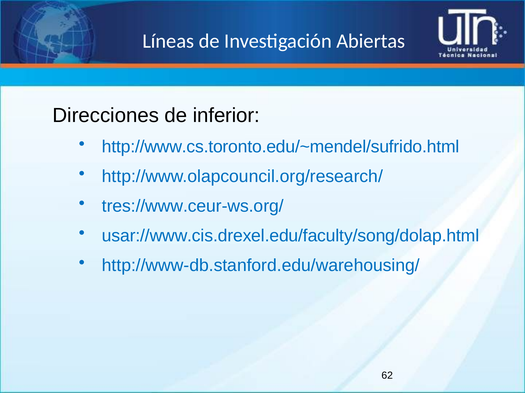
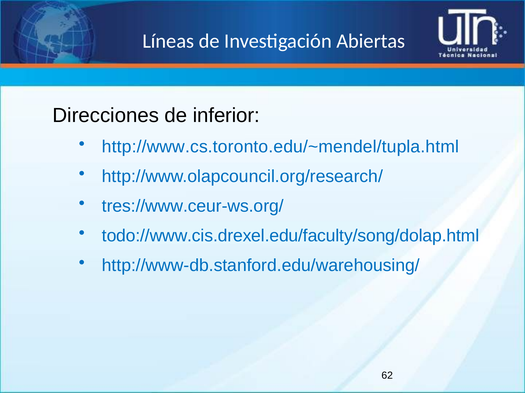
http://www.cs.toronto.edu/~mendel/sufrido.html: http://www.cs.toronto.edu/~mendel/sufrido.html -> http://www.cs.toronto.edu/~mendel/tupla.html (281, 147)
usar://www.cis.drexel.edu/faculty/song/dolap.html: usar://www.cis.drexel.edu/faculty/song/dolap.html -> todo://www.cis.drexel.edu/faculty/song/dolap.html (291, 236)
